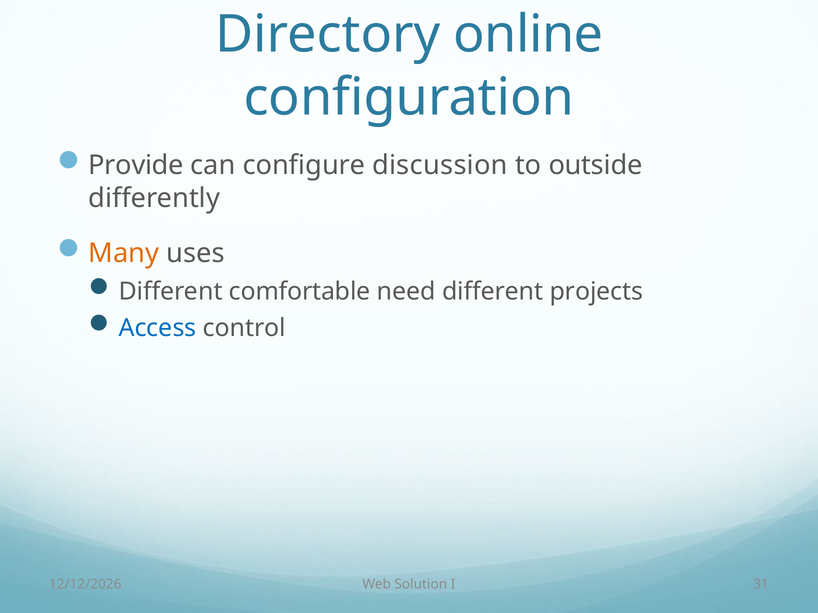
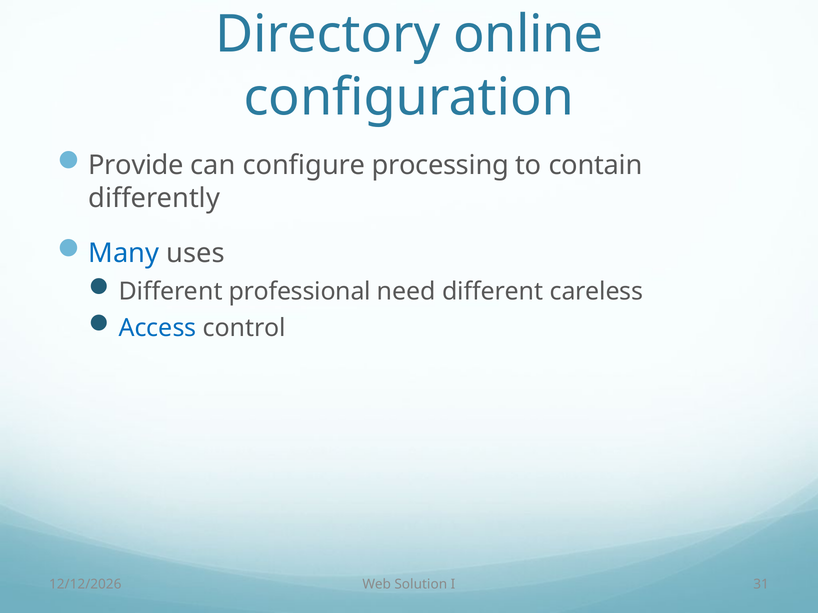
discussion: discussion -> processing (440, 165)
outside: outside -> contain (595, 165)
Many colour: orange -> blue (124, 254)
comfortable: comfortable -> professional (300, 292)
projects: projects -> careless (596, 292)
